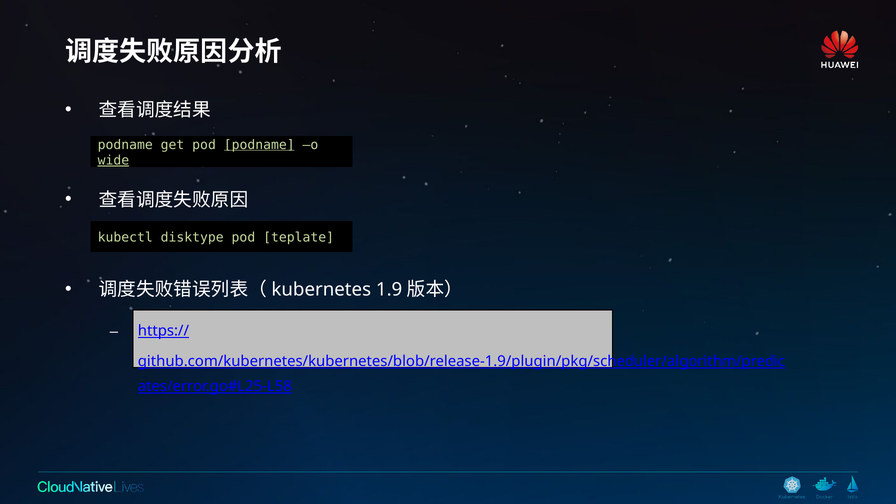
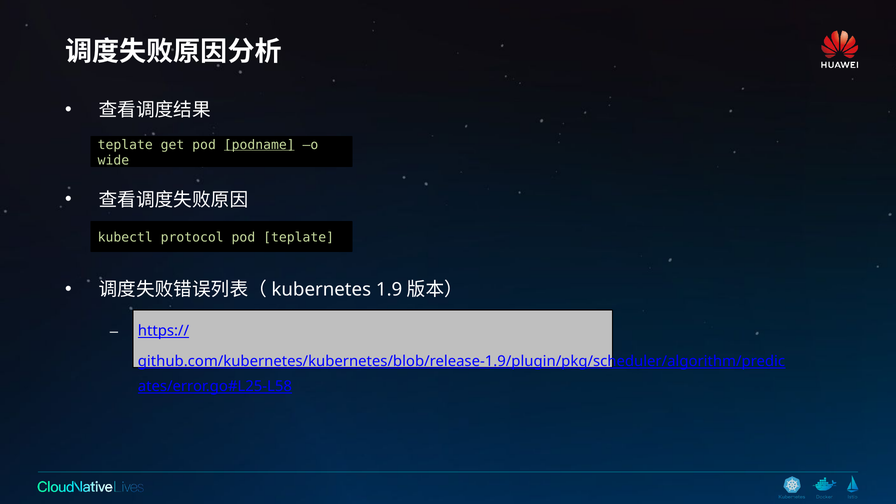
podname: podname -> teplate (125, 145)
wide underline: present -> none (113, 160)
disktype: disktype -> protocol (192, 237)
